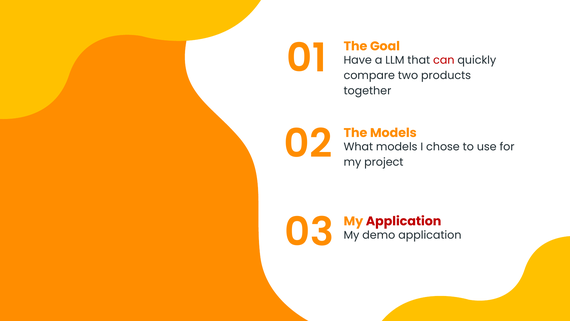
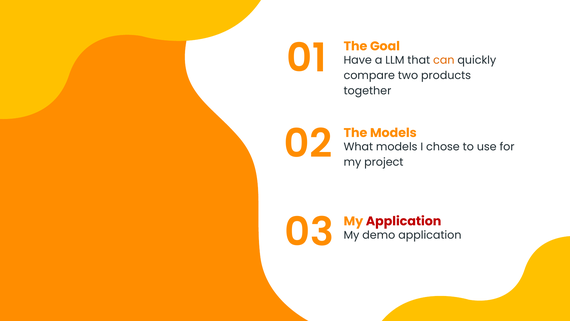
can colour: red -> orange (444, 60)
